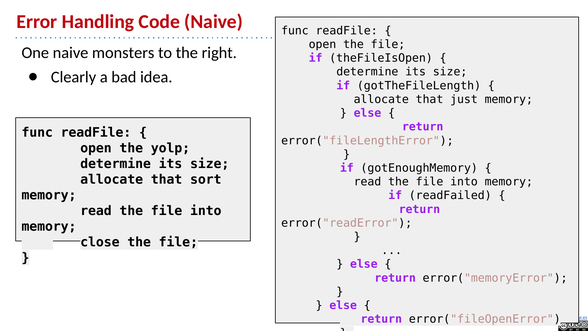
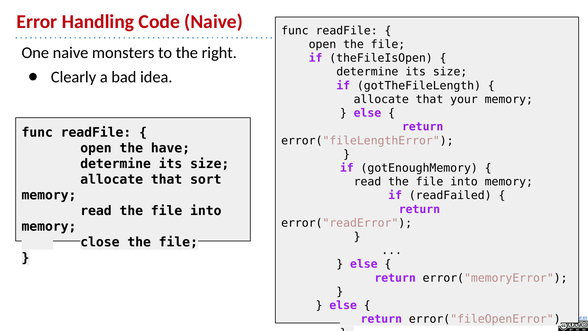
just: just -> your (464, 99)
yolp: yolp -> have (170, 148)
